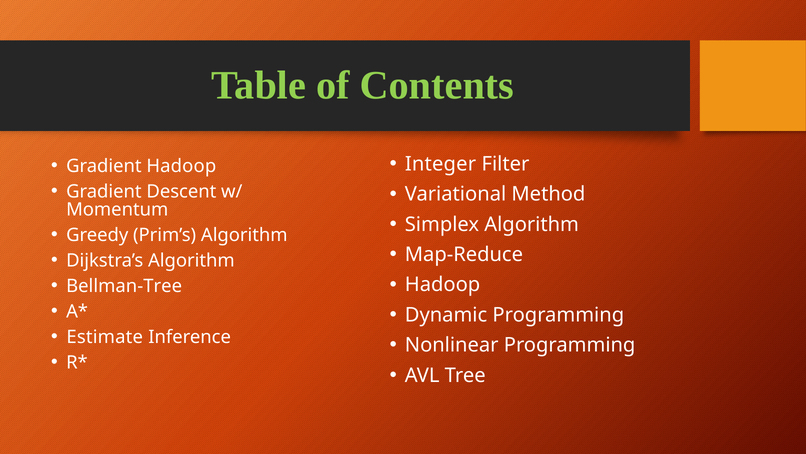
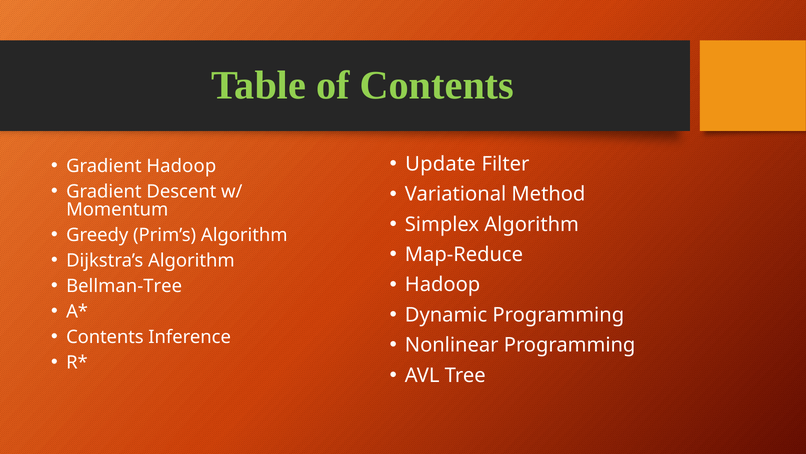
Integer: Integer -> Update (440, 164)
Estimate: Estimate -> Contents (105, 337)
